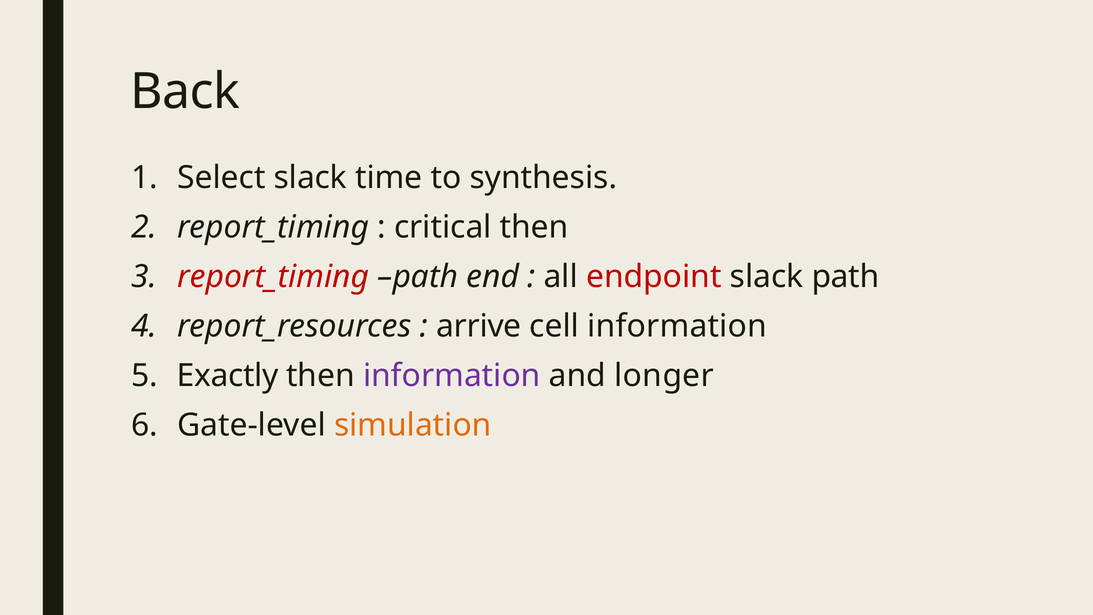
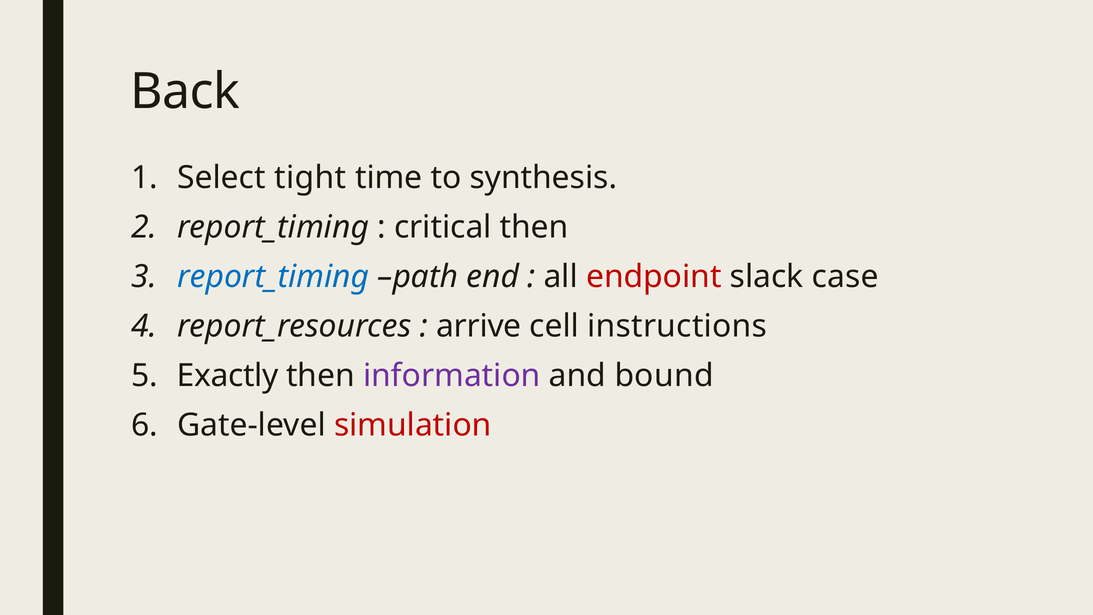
Select slack: slack -> tight (310, 177)
report_timing colour: red -> blue (273, 277)
slack path: path -> case (845, 277)
cell information: information -> instructions (677, 326)
longer: longer -> bound (664, 376)
simulation colour: orange -> red (413, 425)
